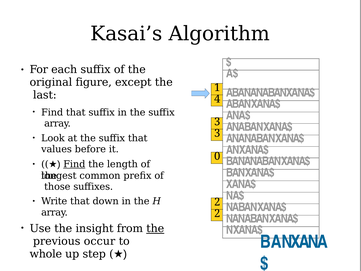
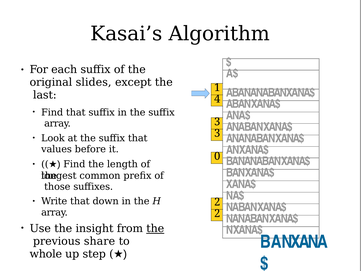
figure: figure -> slides (94, 82)
Find underline: present -> none (74, 164)
occur: occur -> share (100, 241)
